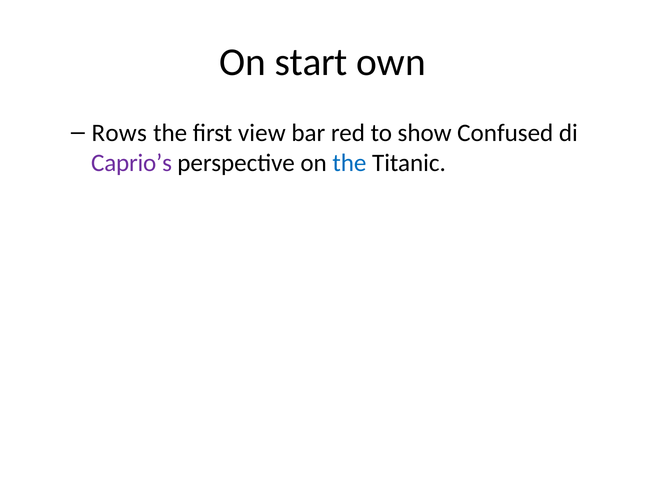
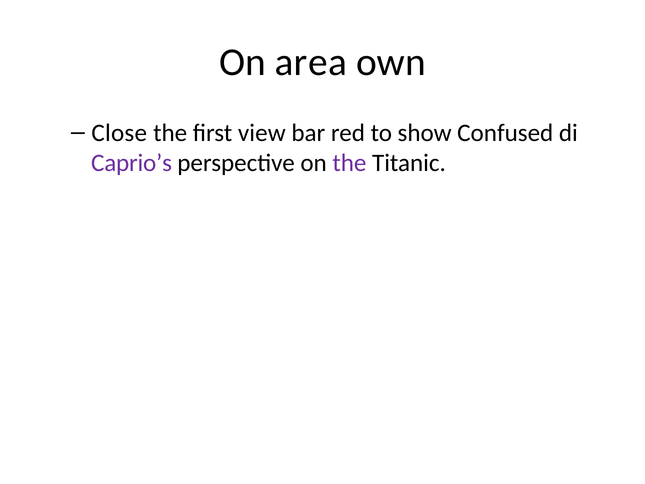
start: start -> area (311, 62)
Rows: Rows -> Close (119, 133)
the colour: blue -> purple (349, 163)
